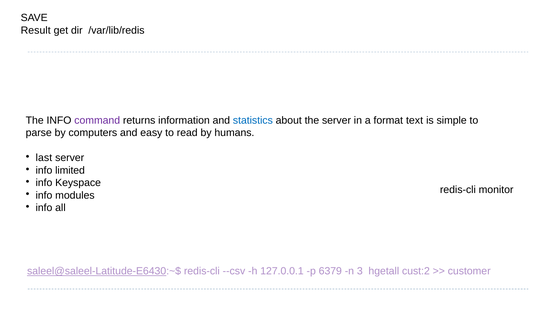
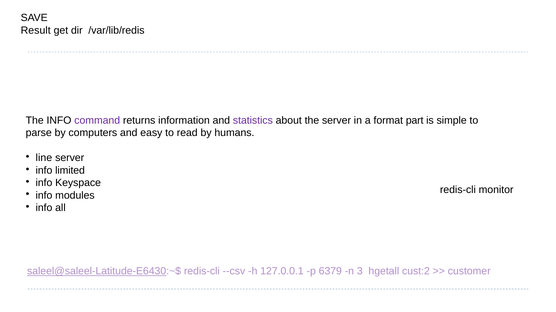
statistics colour: blue -> purple (253, 121)
text: text -> part (415, 121)
last: last -> line (44, 158)
